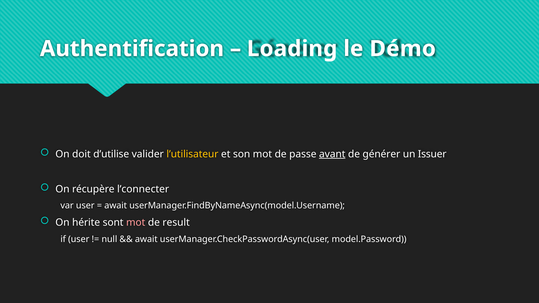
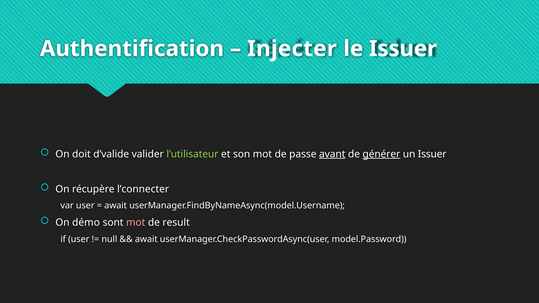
Loading: Loading -> Injecter (292, 49)
le Démo: Démo -> Issuer (403, 49)
d’utilise: d’utilise -> d’valide (111, 154)
l’utilisateur colour: yellow -> light green (192, 154)
générer underline: none -> present (381, 154)
hérite: hérite -> démo (86, 223)
